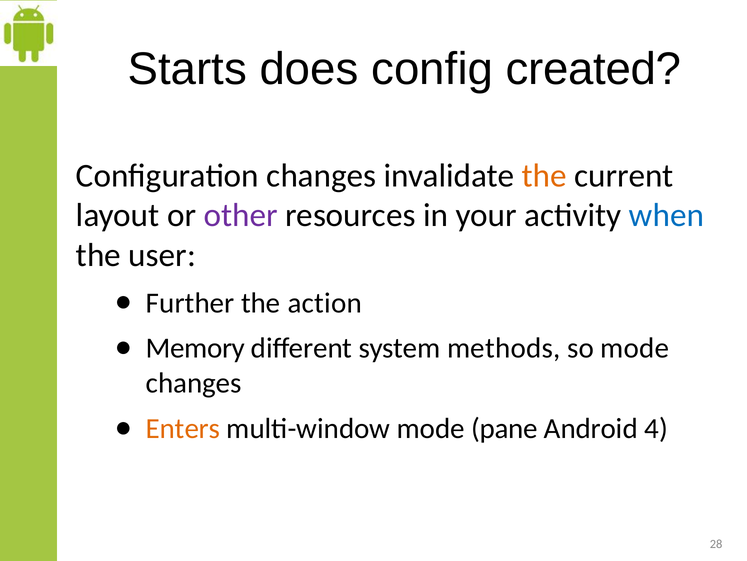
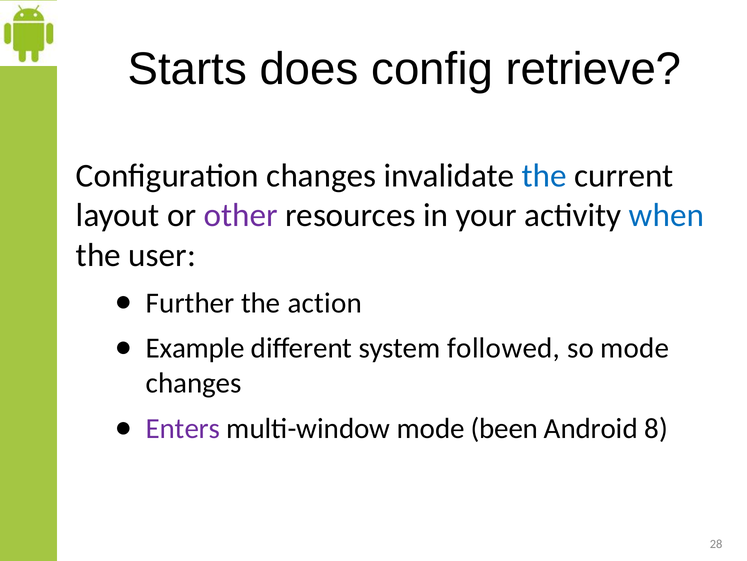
created: created -> retrieve (593, 69)
the colour: orange -> blue (544, 175)
Memory: Memory -> Example (195, 348)
methods: methods -> followed (504, 348)
Enters colour: orange -> purple (183, 428)
pane: pane -> been (504, 428)
4: 4 -> 8 (656, 428)
